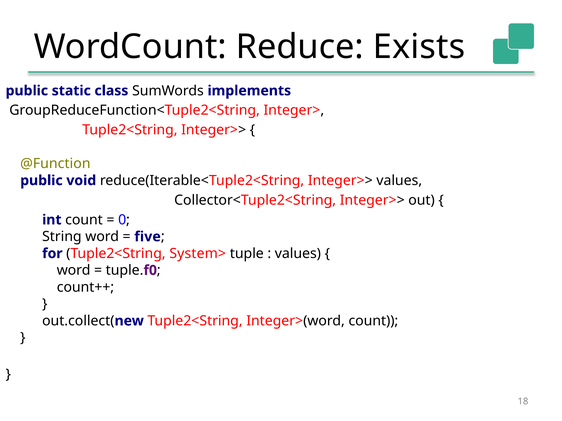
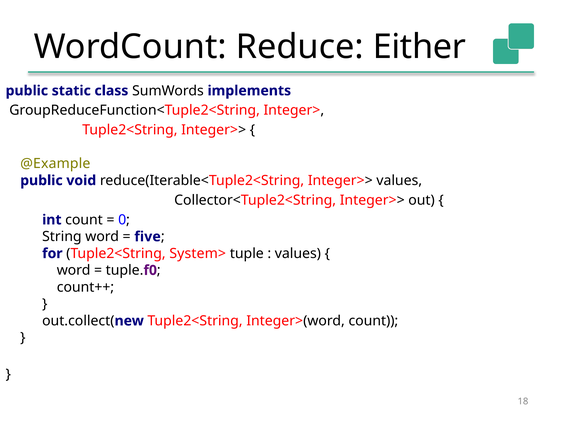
Exists: Exists -> Either (419, 47)
@Function: @Function -> @Example (55, 164)
